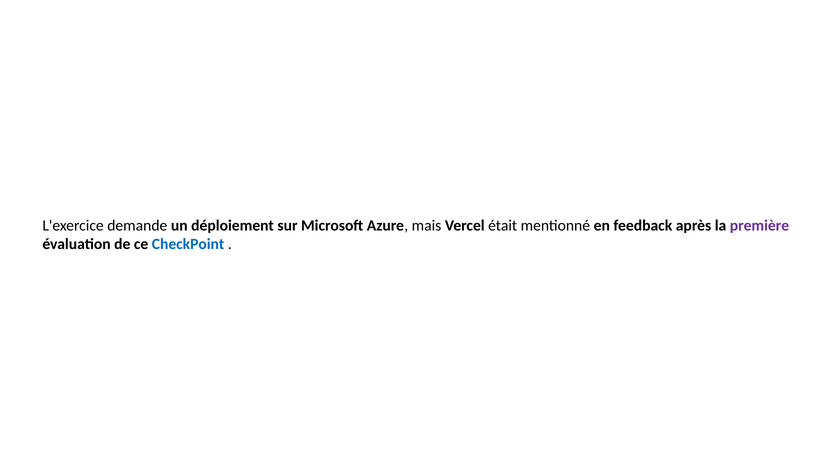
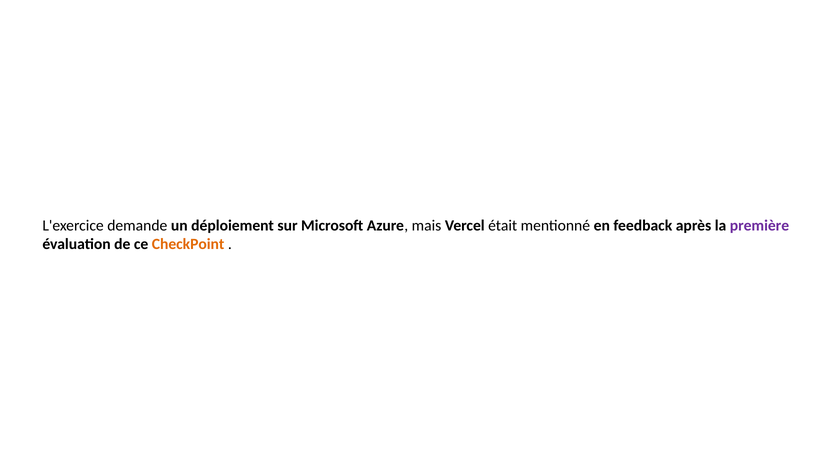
CheckPoint colour: blue -> orange (188, 244)
